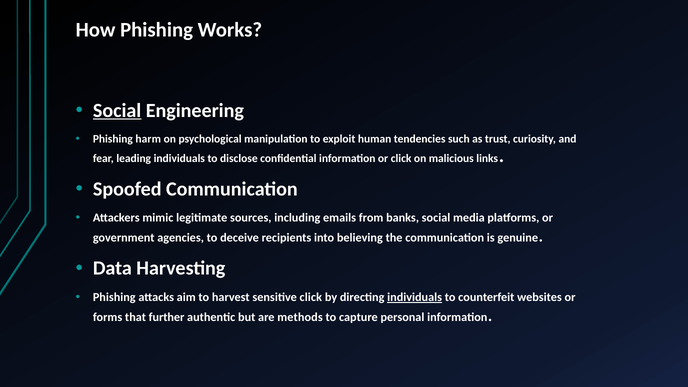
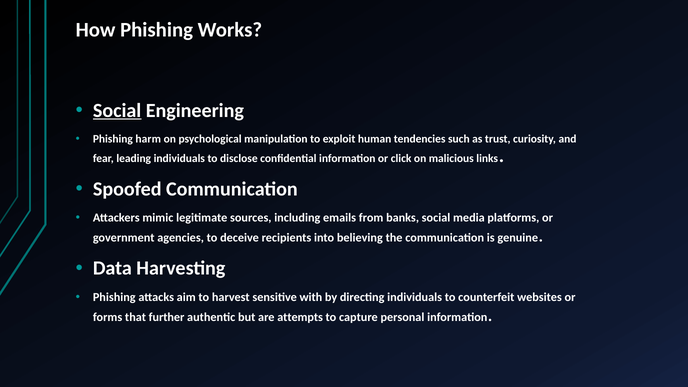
sensitive click: click -> with (311, 297)
individuals underline: present -> none (415, 297)
methods: methods -> attempts (300, 317)
